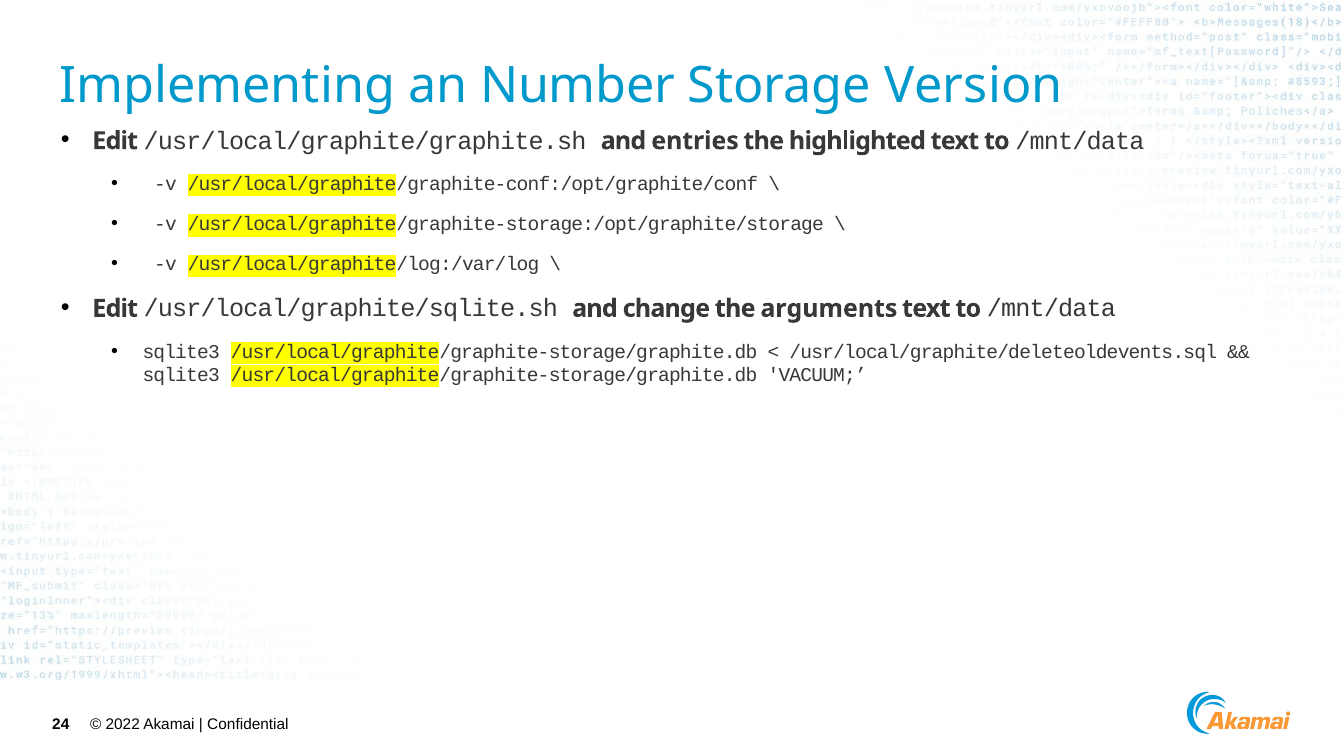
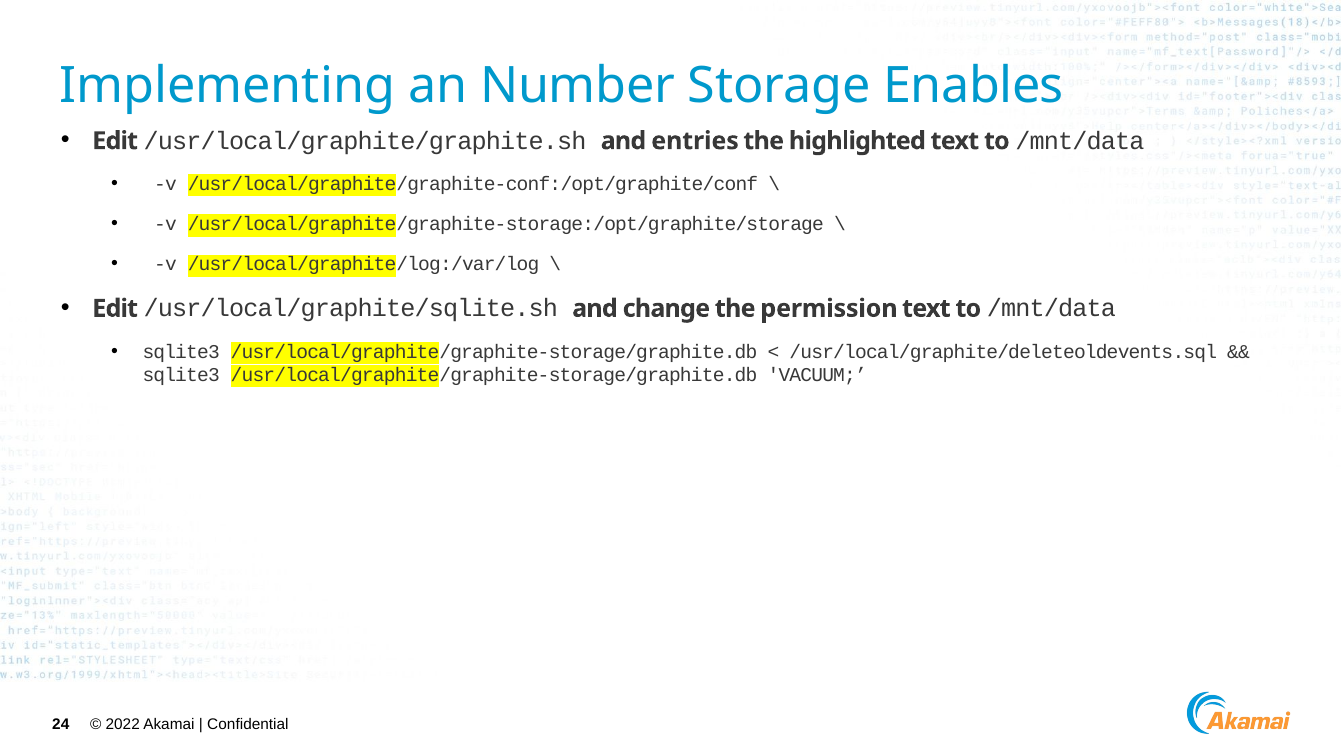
Version: Version -> Enables (974, 86)
arguments: arguments -> permission (829, 309)
